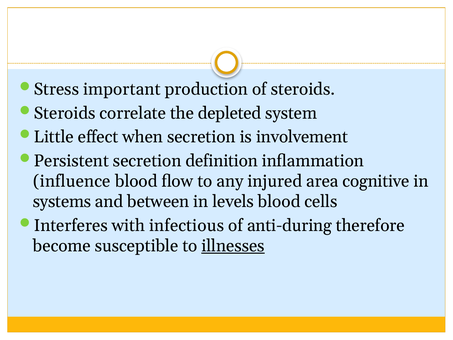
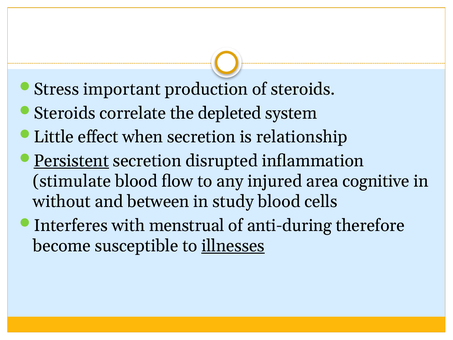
involvement: involvement -> relationship (302, 137)
Persistent underline: none -> present (71, 161)
definition: definition -> disrupted (222, 161)
influence: influence -> stimulate (72, 181)
systems: systems -> without (62, 202)
levels: levels -> study (233, 202)
infectious: infectious -> menstrual (187, 225)
